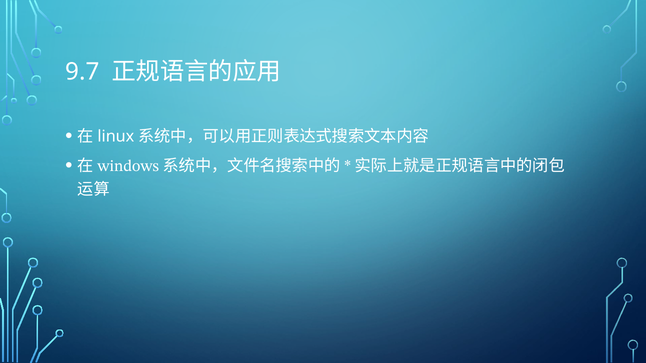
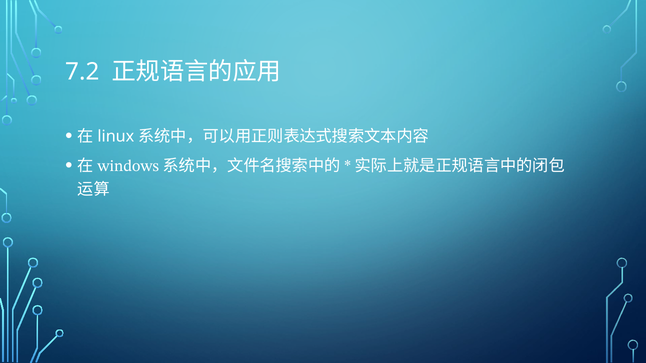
9.7: 9.7 -> 7.2 (82, 72)
